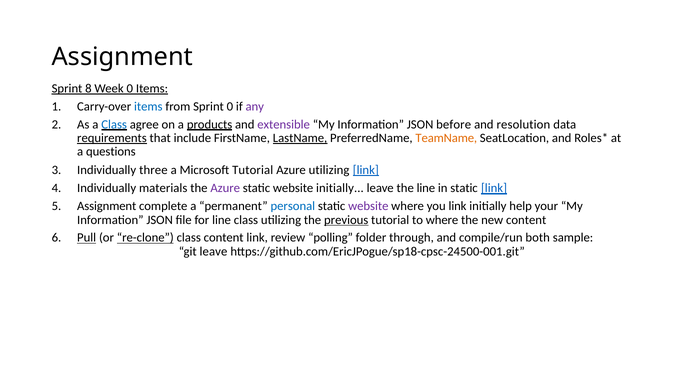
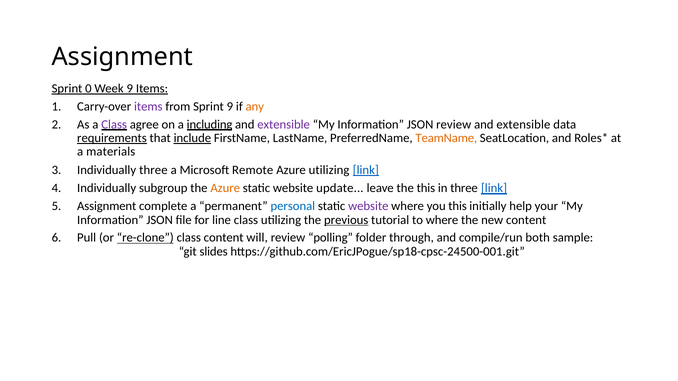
8: 8 -> 0 (88, 88)
Week 0: 0 -> 9 (130, 88)
items colour: blue -> purple (148, 106)
Sprint 0: 0 -> 9 (230, 106)
any colour: purple -> orange (255, 106)
Class colour: blue -> purple (114, 124)
products: products -> including (210, 124)
JSON before: before -> review (454, 124)
resolution: resolution -> extensible (523, 124)
include underline: none -> present (192, 138)
LastName underline: present -> none (300, 138)
questions: questions -> materials (111, 152)
Microsoft Tutorial: Tutorial -> Remote (253, 170)
materials: materials -> subgroup (163, 188)
Azure colour: purple -> orange (225, 188)
website initially: initially -> update (340, 188)
the line: line -> this (426, 188)
in static: static -> three (464, 188)
you link: link -> this (458, 206)
Pull underline: present -> none (87, 238)
content link: link -> will (257, 238)
git leave: leave -> slides (214, 252)
